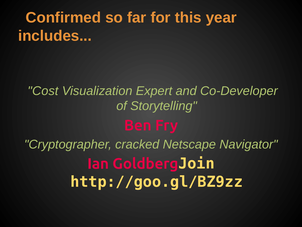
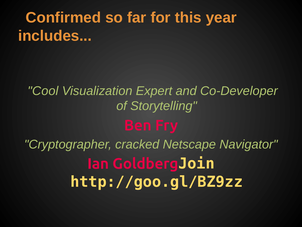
Cost: Cost -> Cool (43, 91)
